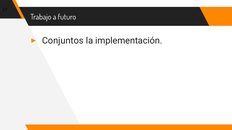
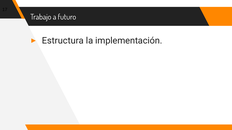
Conjuntos: Conjuntos -> Estructura (63, 41)
